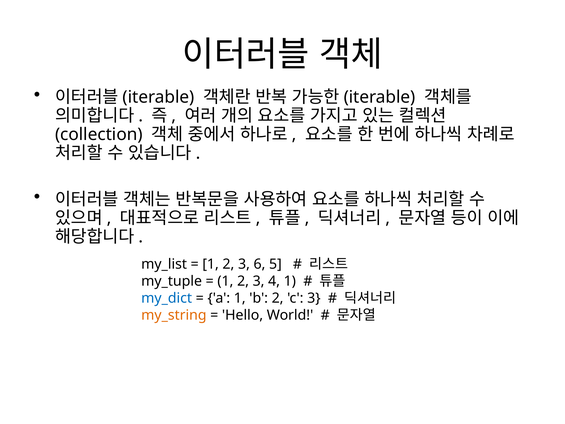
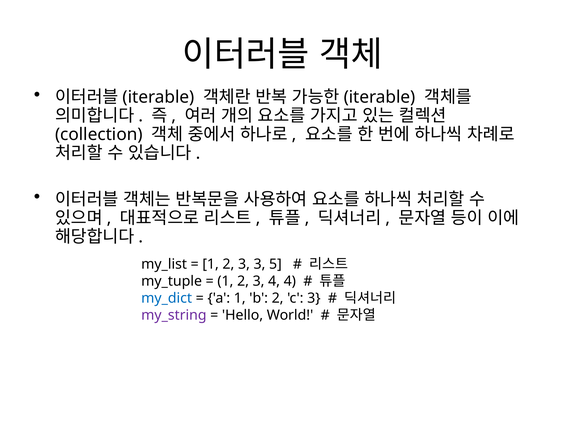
3 6: 6 -> 3 (259, 264)
4 1: 1 -> 4 (290, 281)
my_string colour: orange -> purple (174, 315)
